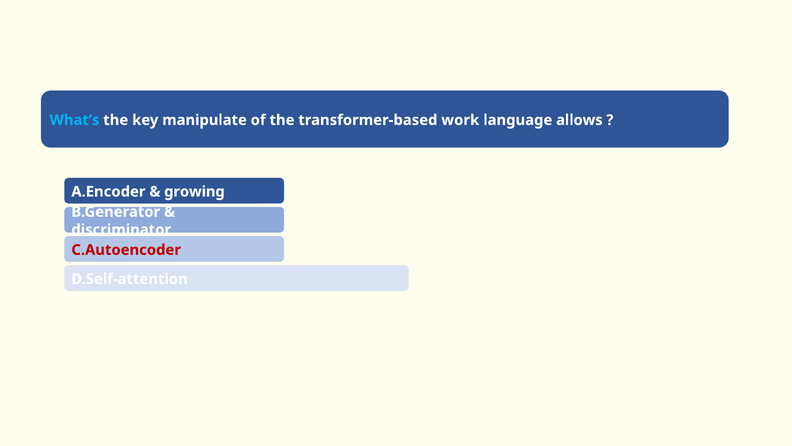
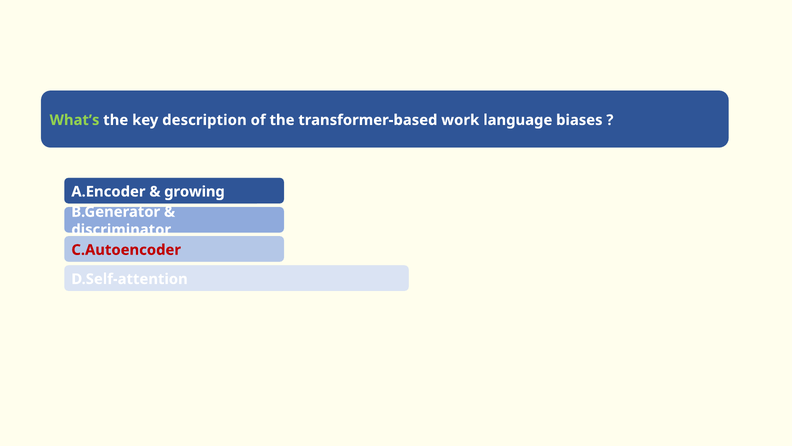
What’s colour: light blue -> light green (75, 120)
manipulate: manipulate -> description (204, 120)
allows: allows -> biases (579, 120)
